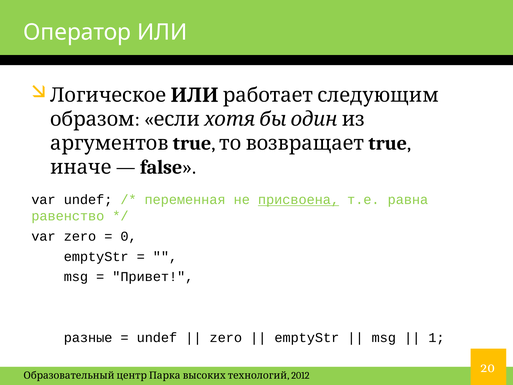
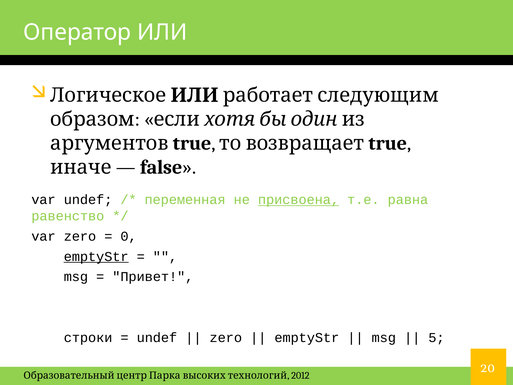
emptyStr underline: none -> present (96, 256)
разные: разные -> строки (88, 337)
1: 1 -> 5 (436, 337)
